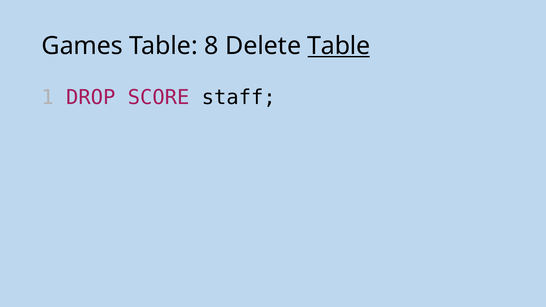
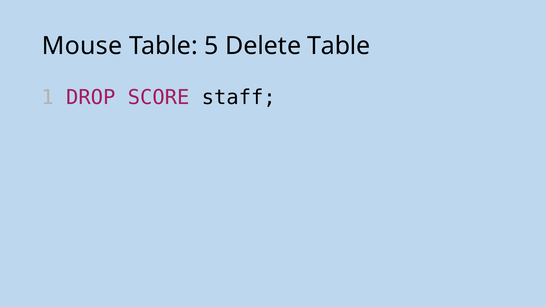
Games: Games -> Mouse (82, 46)
8: 8 -> 5 (211, 46)
Table underline: present -> none (339, 46)
